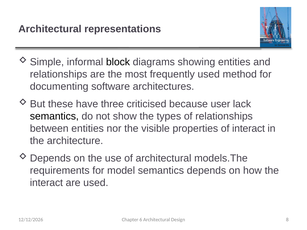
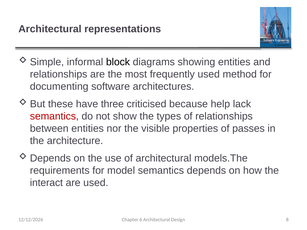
user: user -> help (220, 104)
semantics colour: black -> red (54, 116)
of interact: interact -> passes (248, 129)
